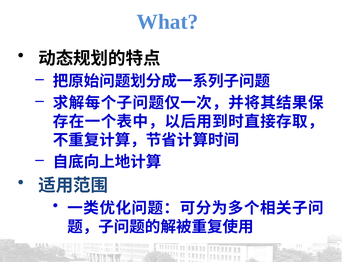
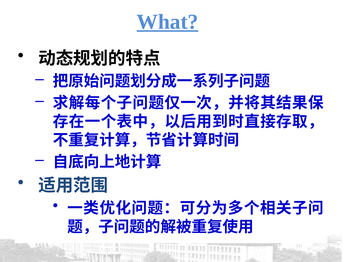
What underline: none -> present (167, 22)
